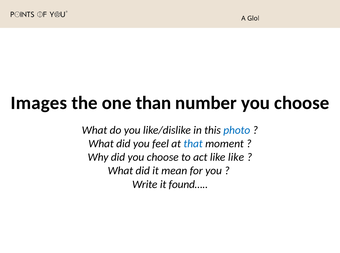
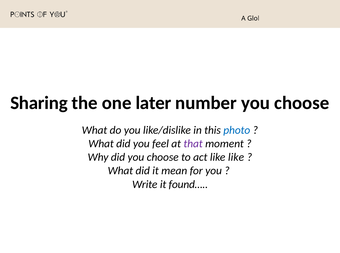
Images: Images -> Sharing (39, 103)
than: than -> later (153, 103)
that colour: blue -> purple (193, 144)
